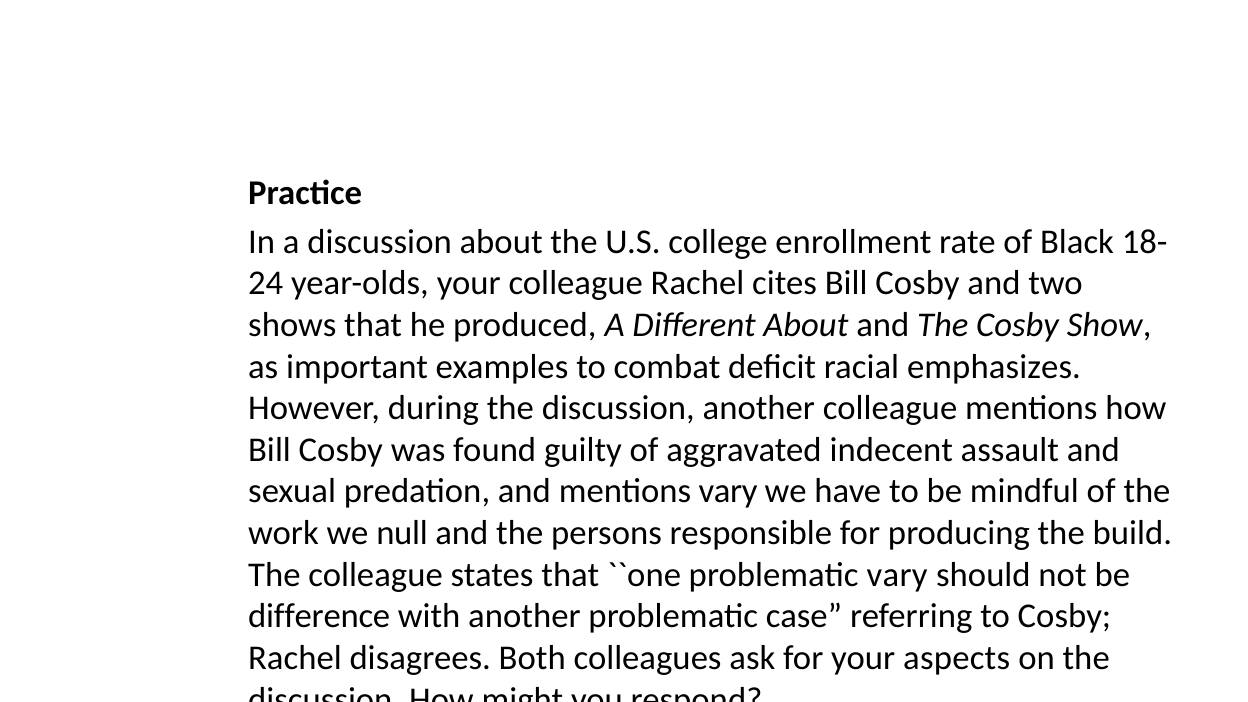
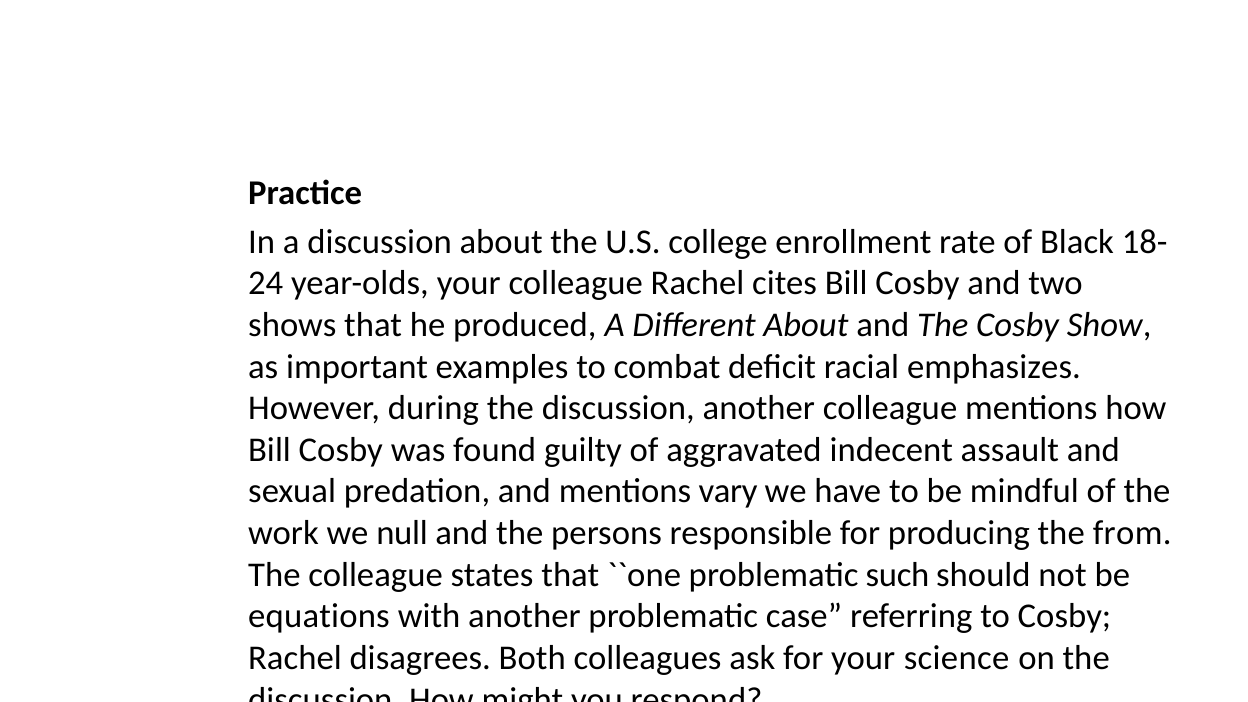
build: build -> from (1132, 533)
problematic vary: vary -> such (897, 575)
difference: difference -> equations (319, 616)
aspects: aspects -> science (957, 658)
